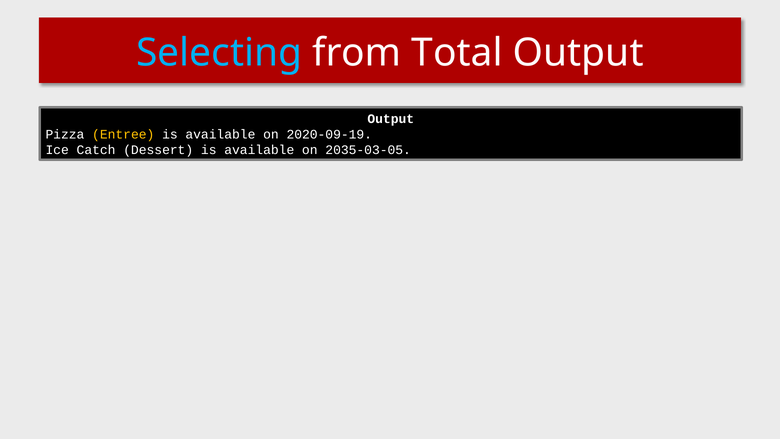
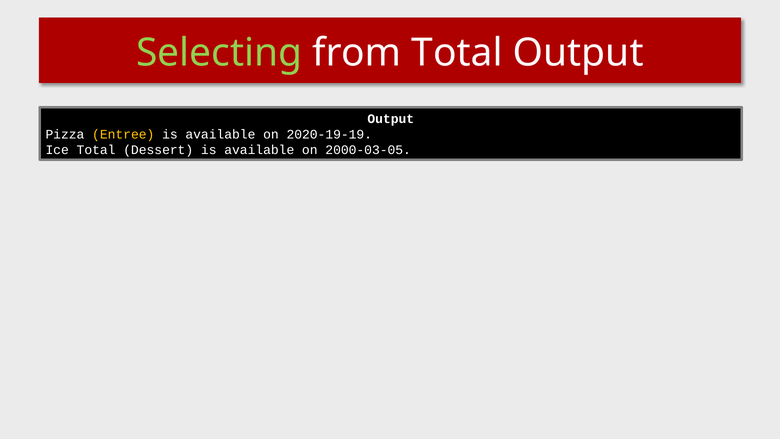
Selecting colour: light blue -> light green (219, 53)
2020-09-19: 2020-09-19 -> 2020-19-19 (329, 134)
Ice Catch: Catch -> Total (96, 150)
2035-03-05: 2035-03-05 -> 2000-03-05 (368, 150)
